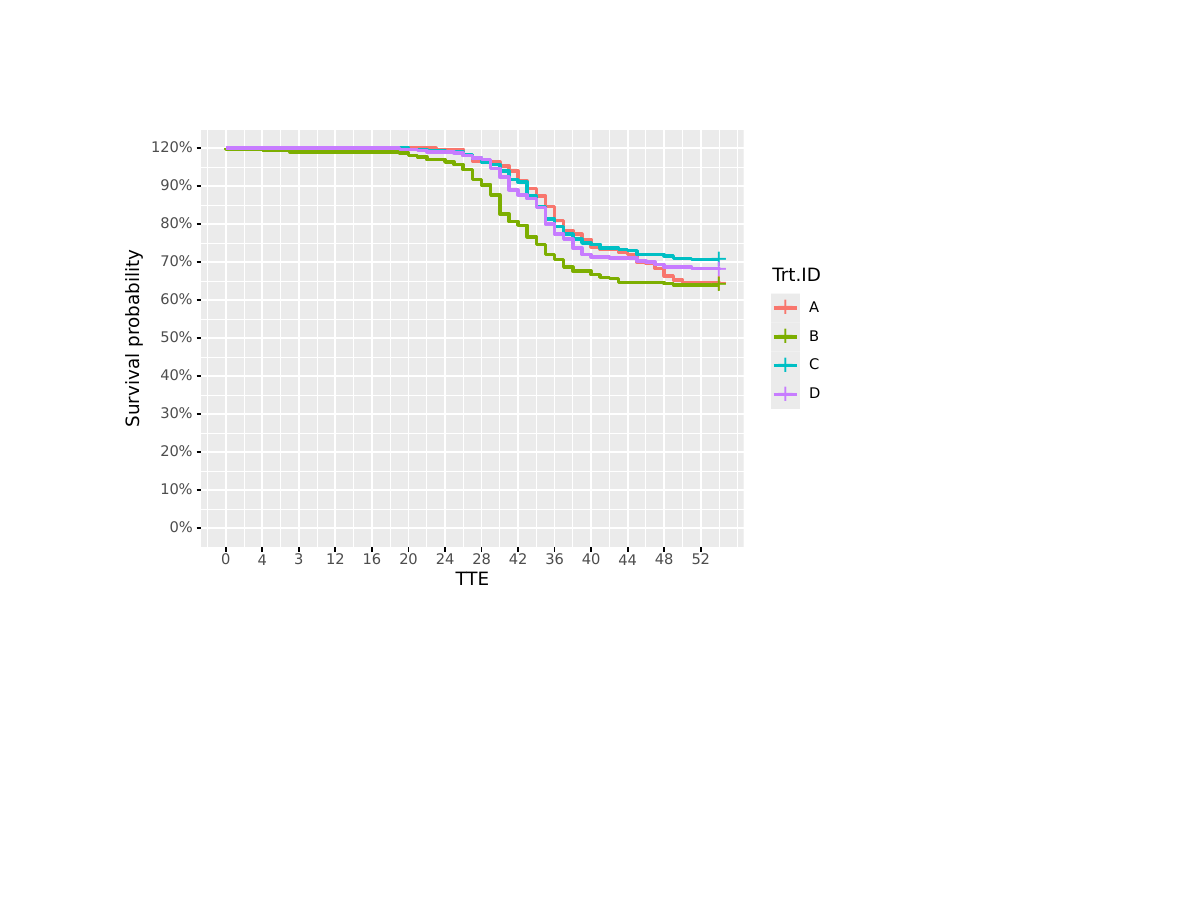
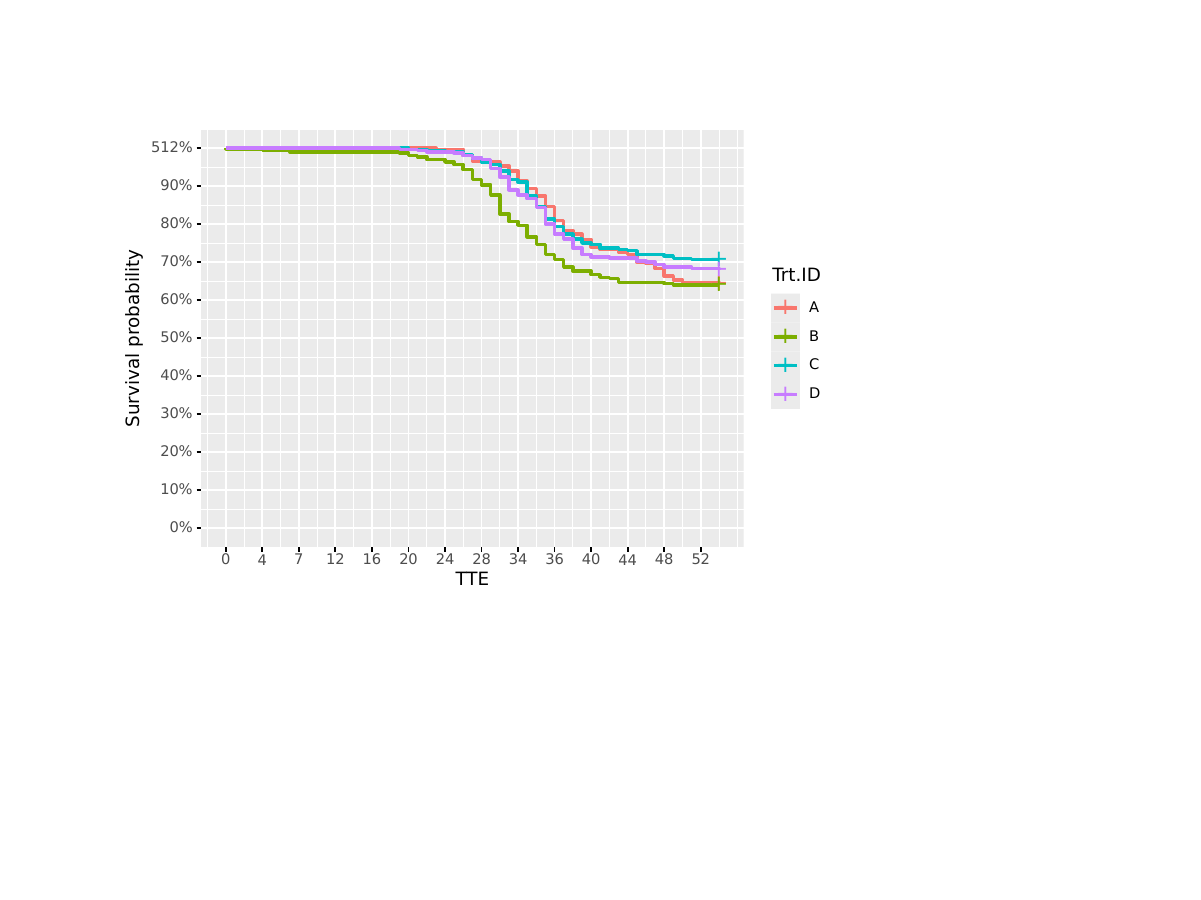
120%: 120% -> 512% (172, 148)
3: 3 -> 7 (299, 561)
42: 42 -> 34 (518, 561)
